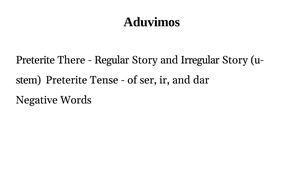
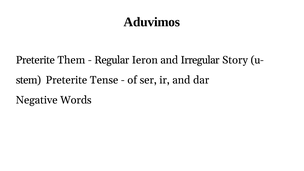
There: There -> Them (71, 60)
Regular Story: Story -> Ieron (145, 60)
